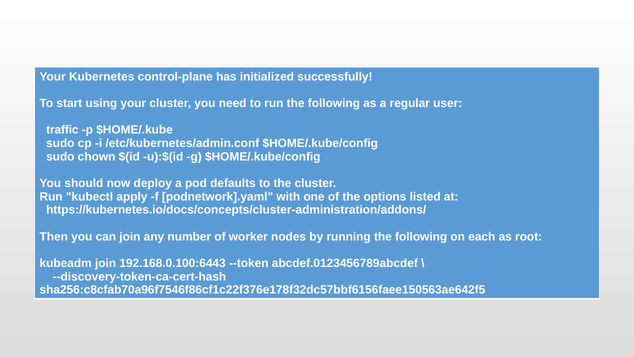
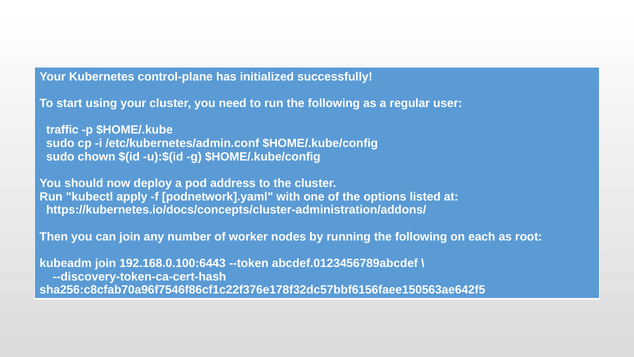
defaults: defaults -> address (233, 183)
